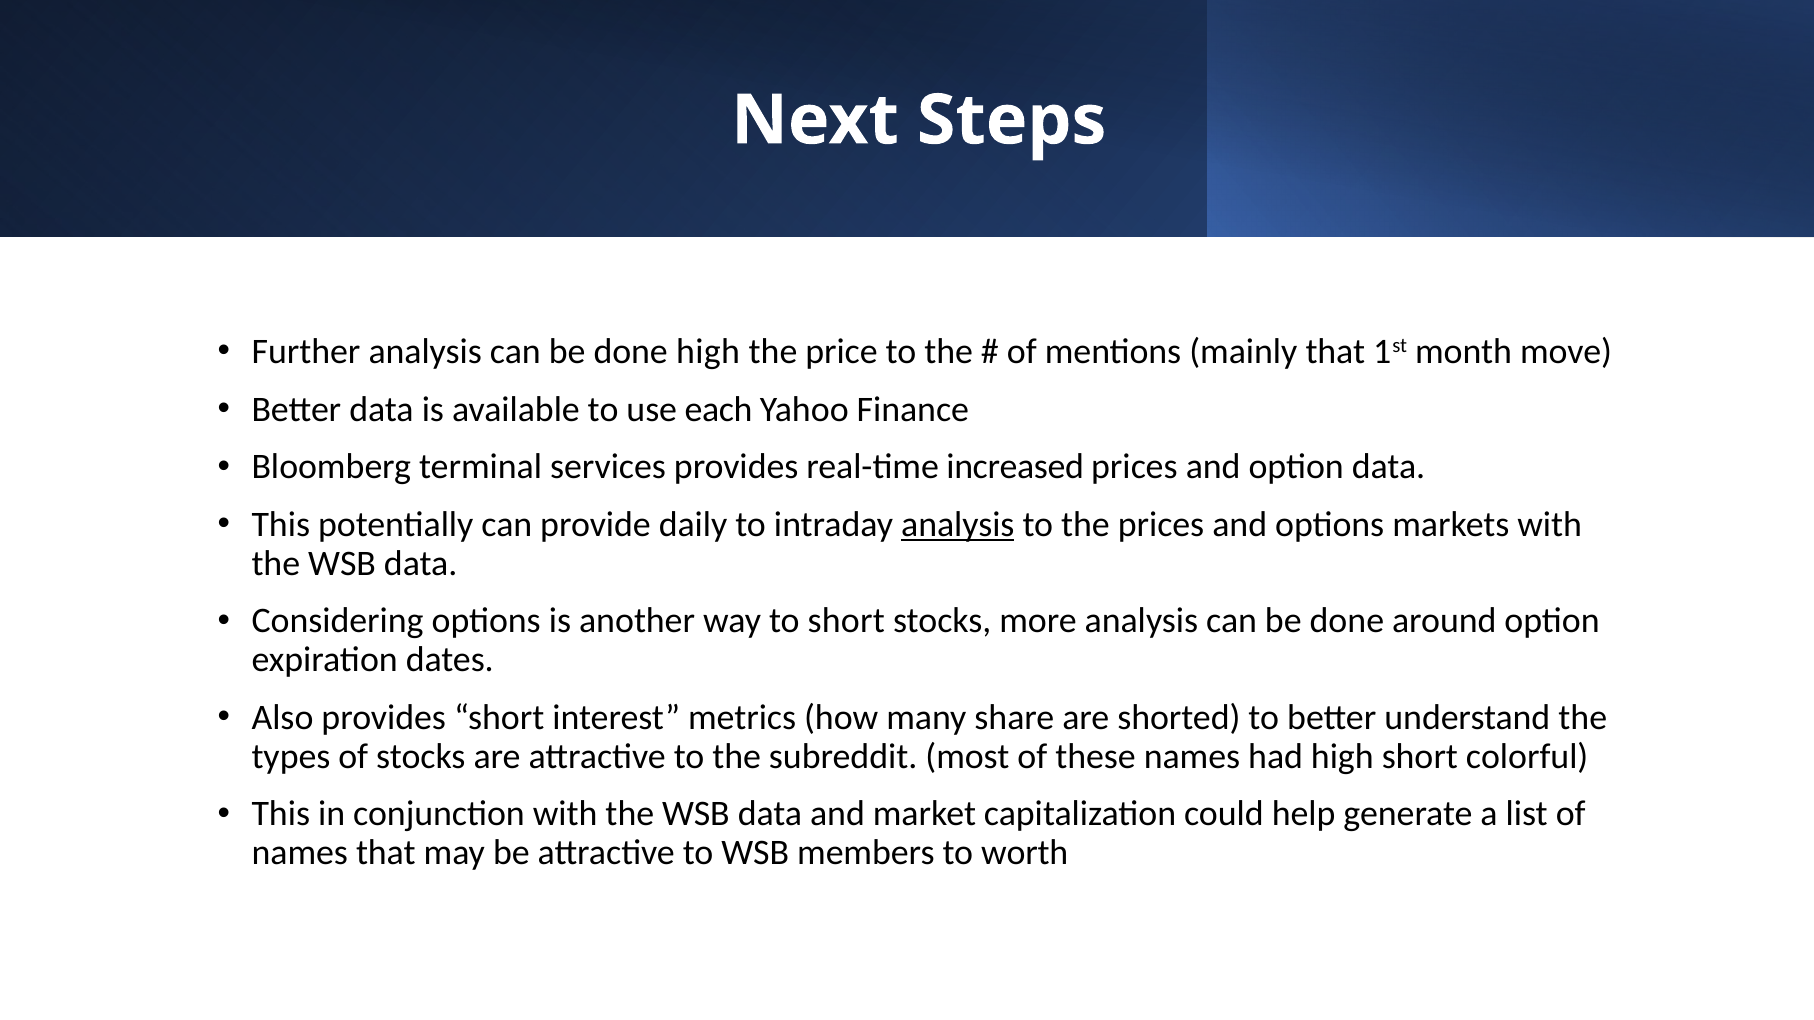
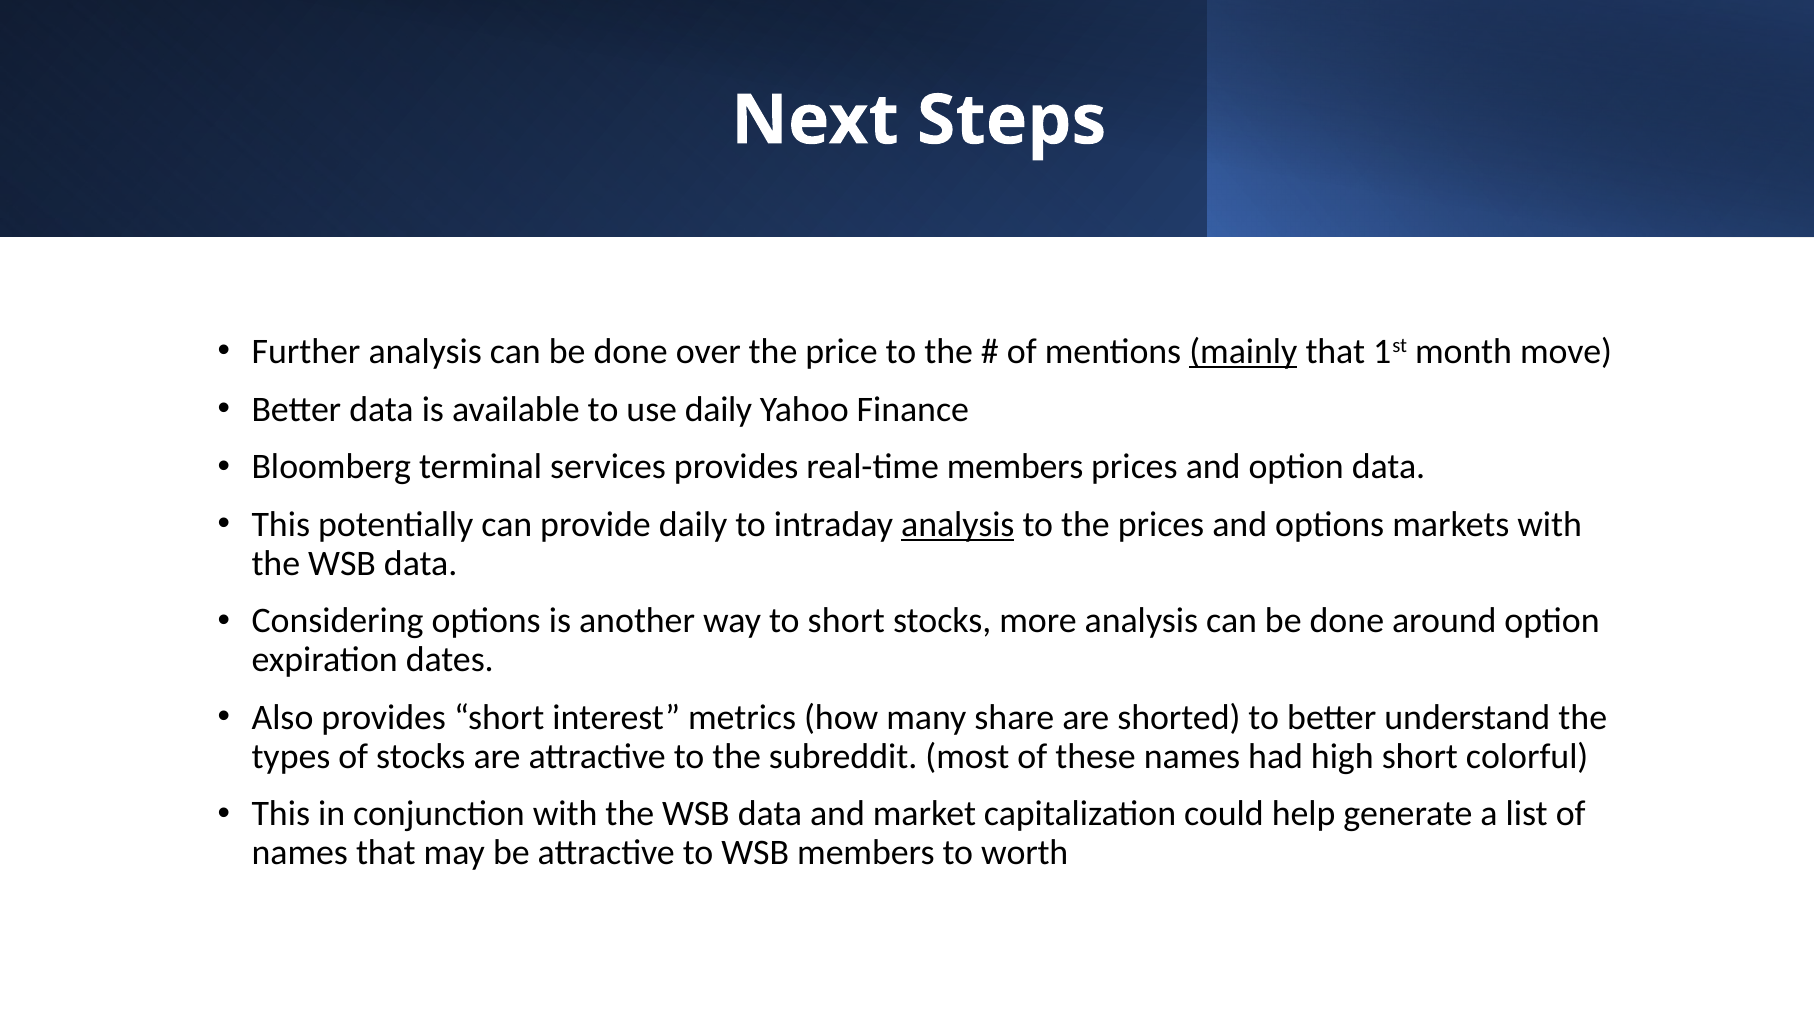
done high: high -> over (708, 352)
mainly underline: none -> present (1243, 352)
use each: each -> daily (719, 409)
real-time increased: increased -> members (1015, 467)
